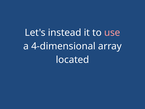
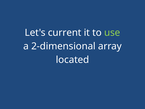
instead: instead -> current (65, 33)
use colour: pink -> light green (112, 33)
4-dimensional: 4-dimensional -> 2-dimensional (63, 46)
